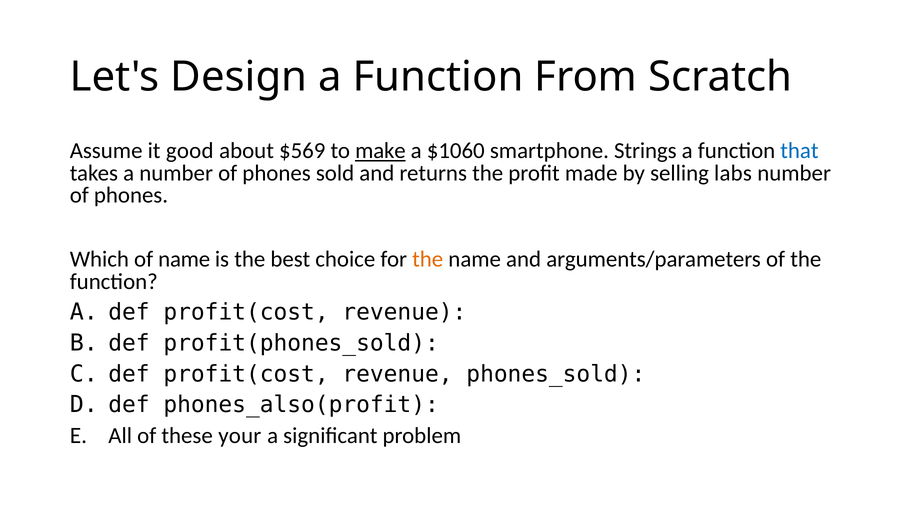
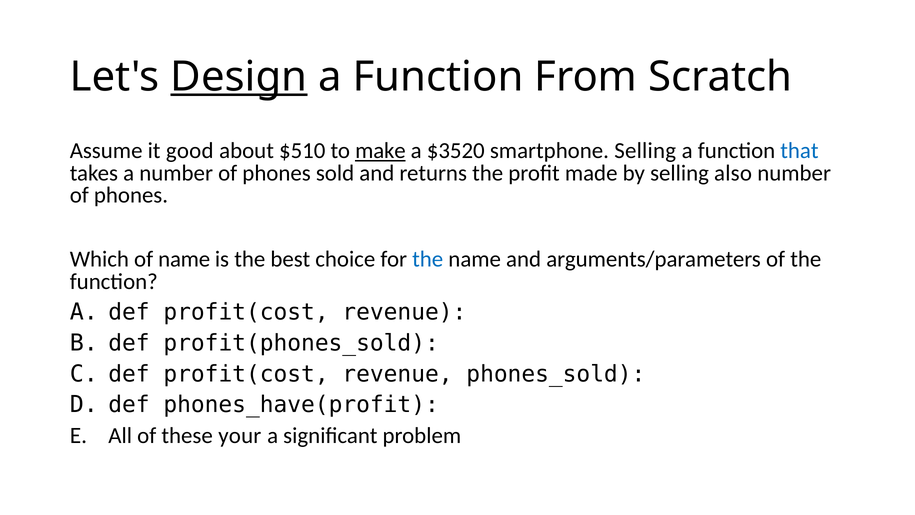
Design underline: none -> present (239, 77)
$569: $569 -> $510 (302, 151)
$1060: $1060 -> $3520 (456, 151)
smartphone Strings: Strings -> Selling (645, 151)
labs: labs -> also (733, 173)
the colour: orange -> blue (428, 259)
phones_also(profit: phones_also(profit -> phones_have(profit (301, 405)
